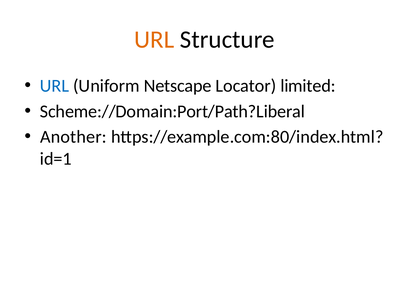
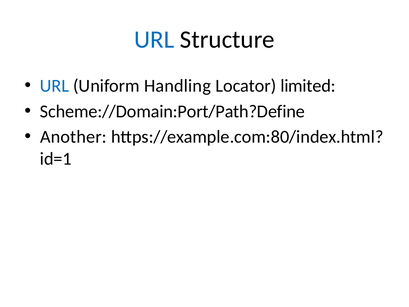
URL colour: orange -> blue (154, 40)
Netscape: Netscape -> Handling (178, 86)
Scheme://Domain:Port/Path?Liberal: Scheme://Domain:Port/Path?Liberal -> Scheme://Domain:Port/Path?Define (172, 111)
